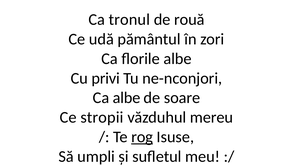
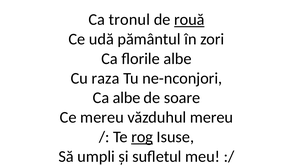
rouă underline: none -> present (189, 20)
privi: privi -> raza (106, 78)
Ce stropii: stropii -> mereu (102, 117)
